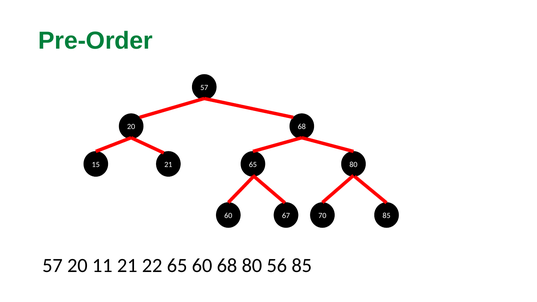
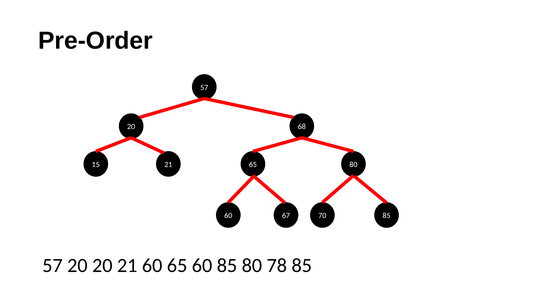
Pre-Order colour: green -> black (95, 41)
20 11: 11 -> 20 (102, 266)
21 22: 22 -> 60 (152, 266)
60 68: 68 -> 85 (227, 266)
56: 56 -> 78 (277, 266)
